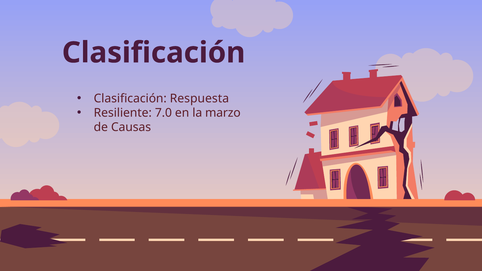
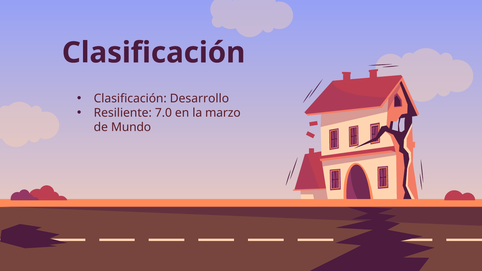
Respuesta: Respuesta -> Desarrollo (199, 98)
Causas: Causas -> Mundo (131, 127)
